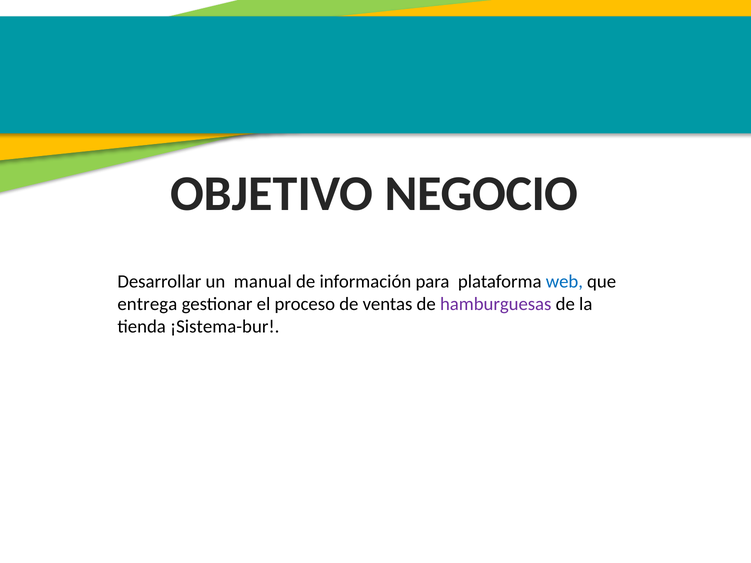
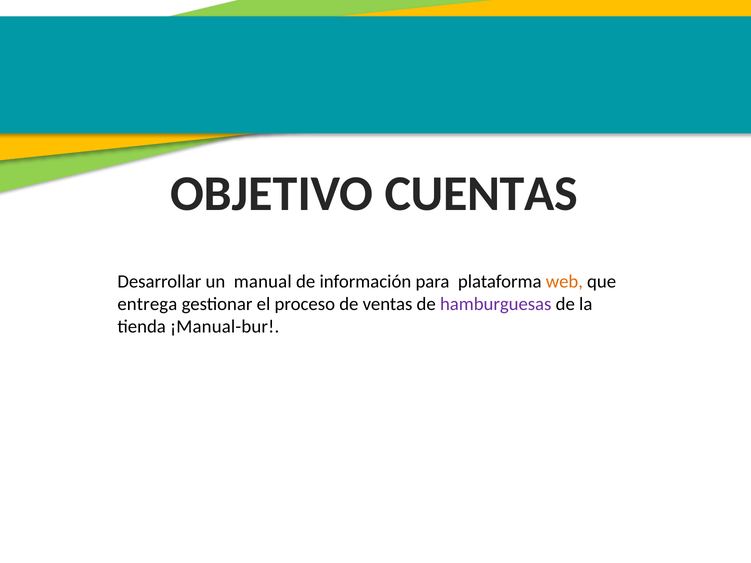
NEGOCIO: NEGOCIO -> CUENTAS (481, 194)
web colour: blue -> orange (564, 282)
¡Sistema-bur: ¡Sistema-bur -> ¡Manual-bur (225, 327)
